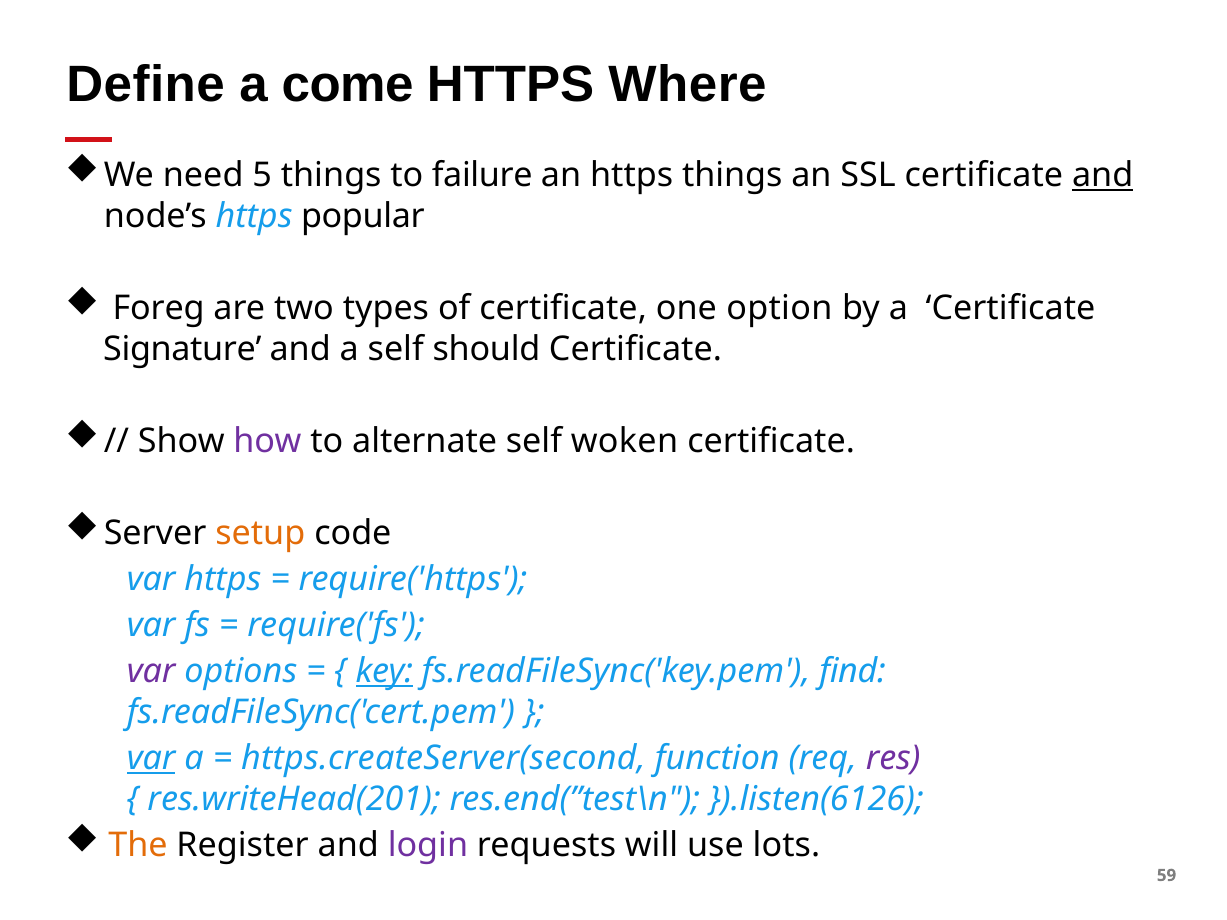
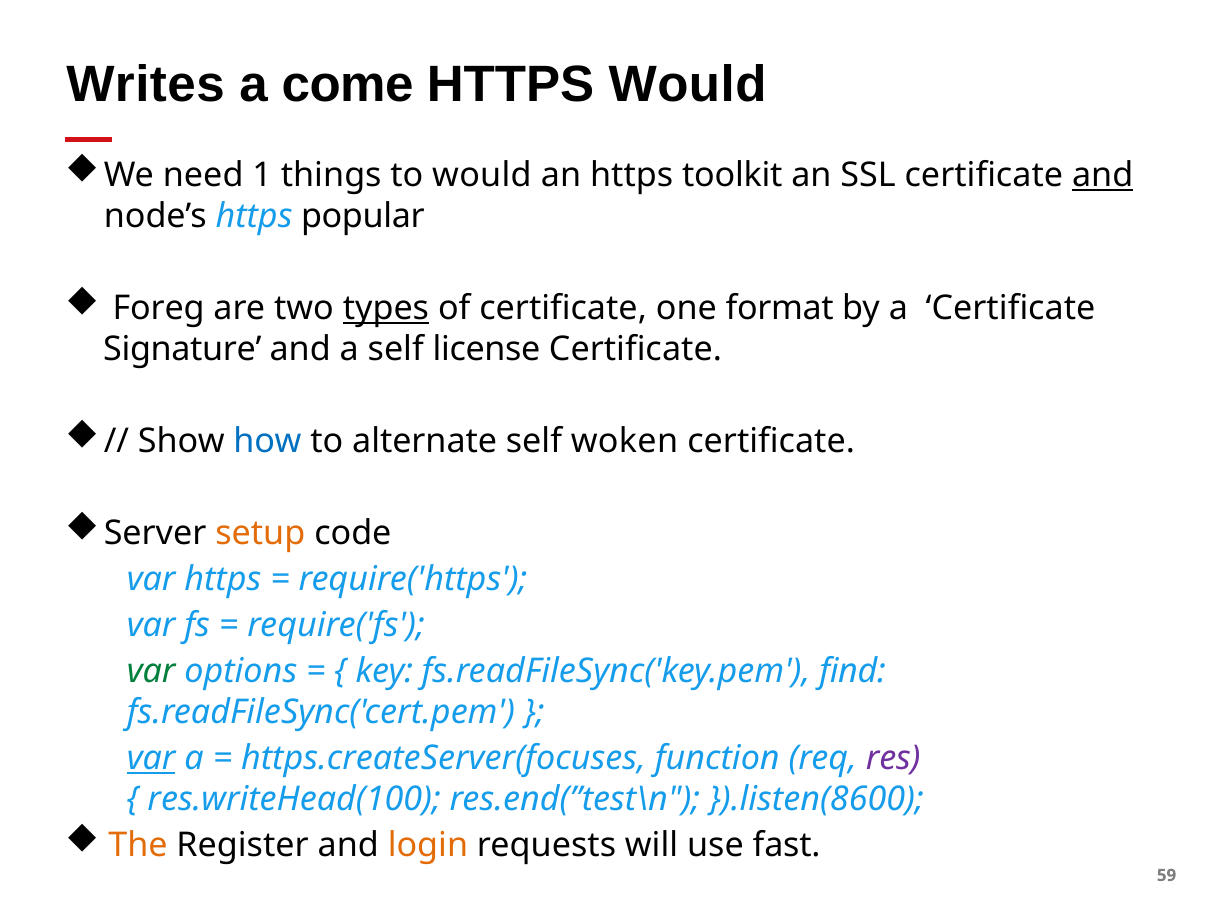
Define: Define -> Writes (146, 85)
HTTPS Where: Where -> Would (688, 85)
5: 5 -> 1 (262, 175)
to failure: failure -> would (482, 175)
https things: things -> toolkit (732, 175)
types underline: none -> present (386, 308)
option: option -> format (780, 308)
should: should -> license (487, 349)
how colour: purple -> blue (267, 441)
var colour: purple -> green (151, 671)
key underline: present -> none (384, 671)
https.createServer(second: https.createServer(second -> https.createServer(focuses (443, 758)
res.writeHead(201: res.writeHead(201 -> res.writeHead(100 (294, 799)
}).listen(6126: }).listen(6126 -> }).listen(8600 (816, 799)
login colour: purple -> orange (428, 845)
lots: lots -> fast (787, 845)
